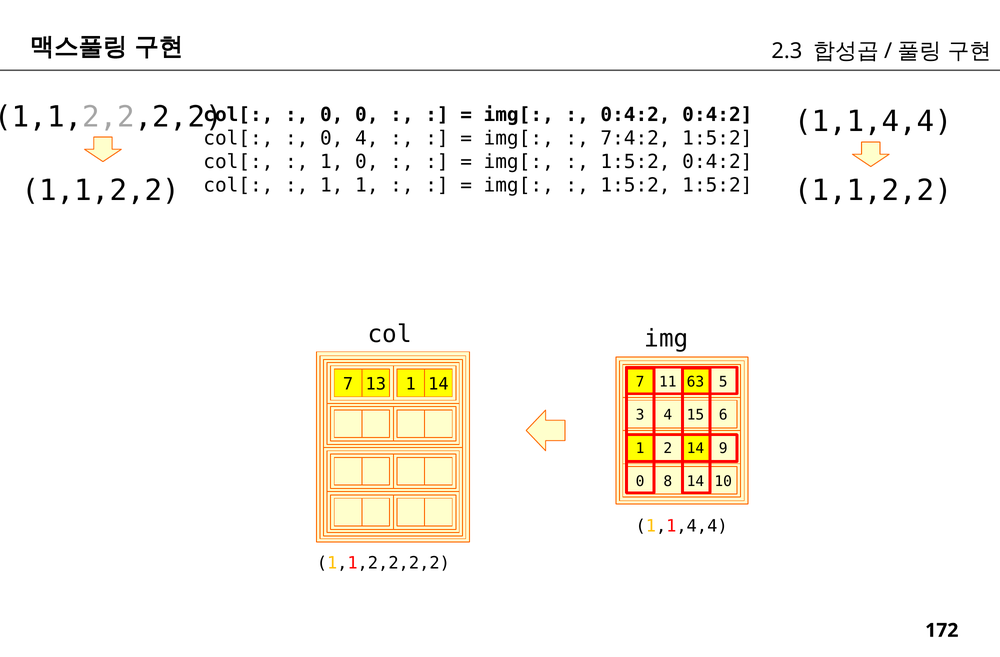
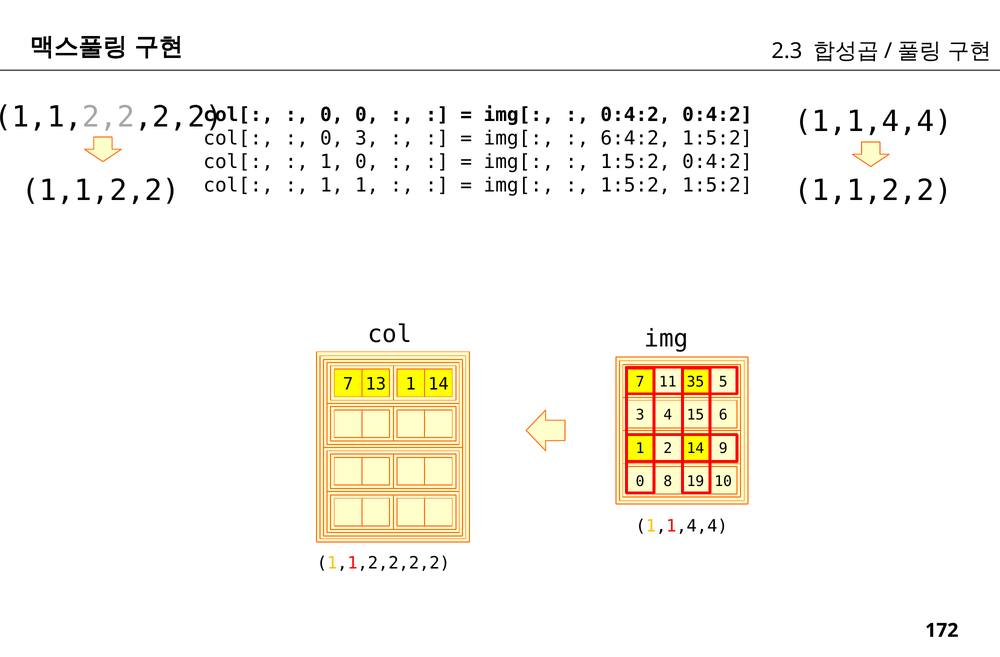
0 4: 4 -> 3 (367, 138)
7:4:2: 7:4:2 -> 6:4:2 (636, 138)
63: 63 -> 35 (695, 382)
8 14: 14 -> 19 (695, 481)
